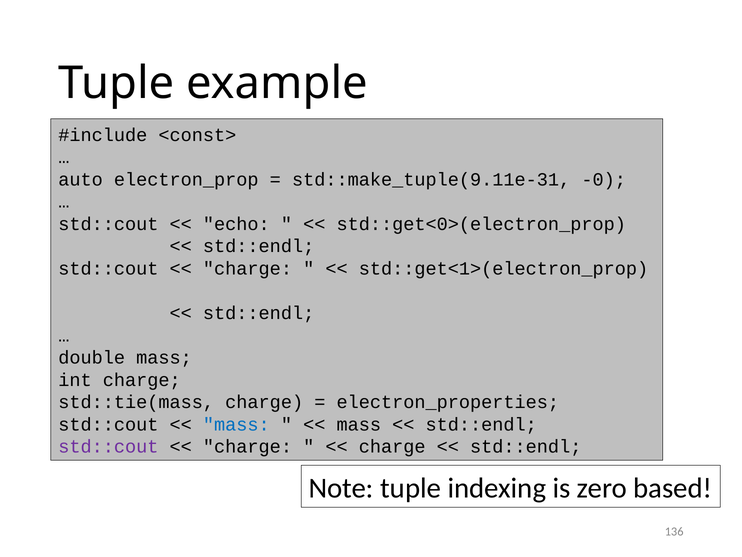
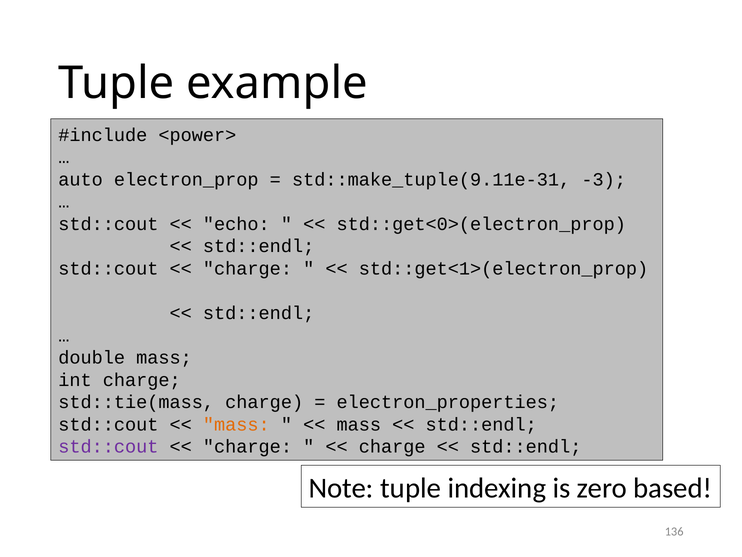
<const>: <const> -> <power> (197, 135)
-0: -0 -> -3 (604, 179)
mass colour: blue -> orange (236, 424)
